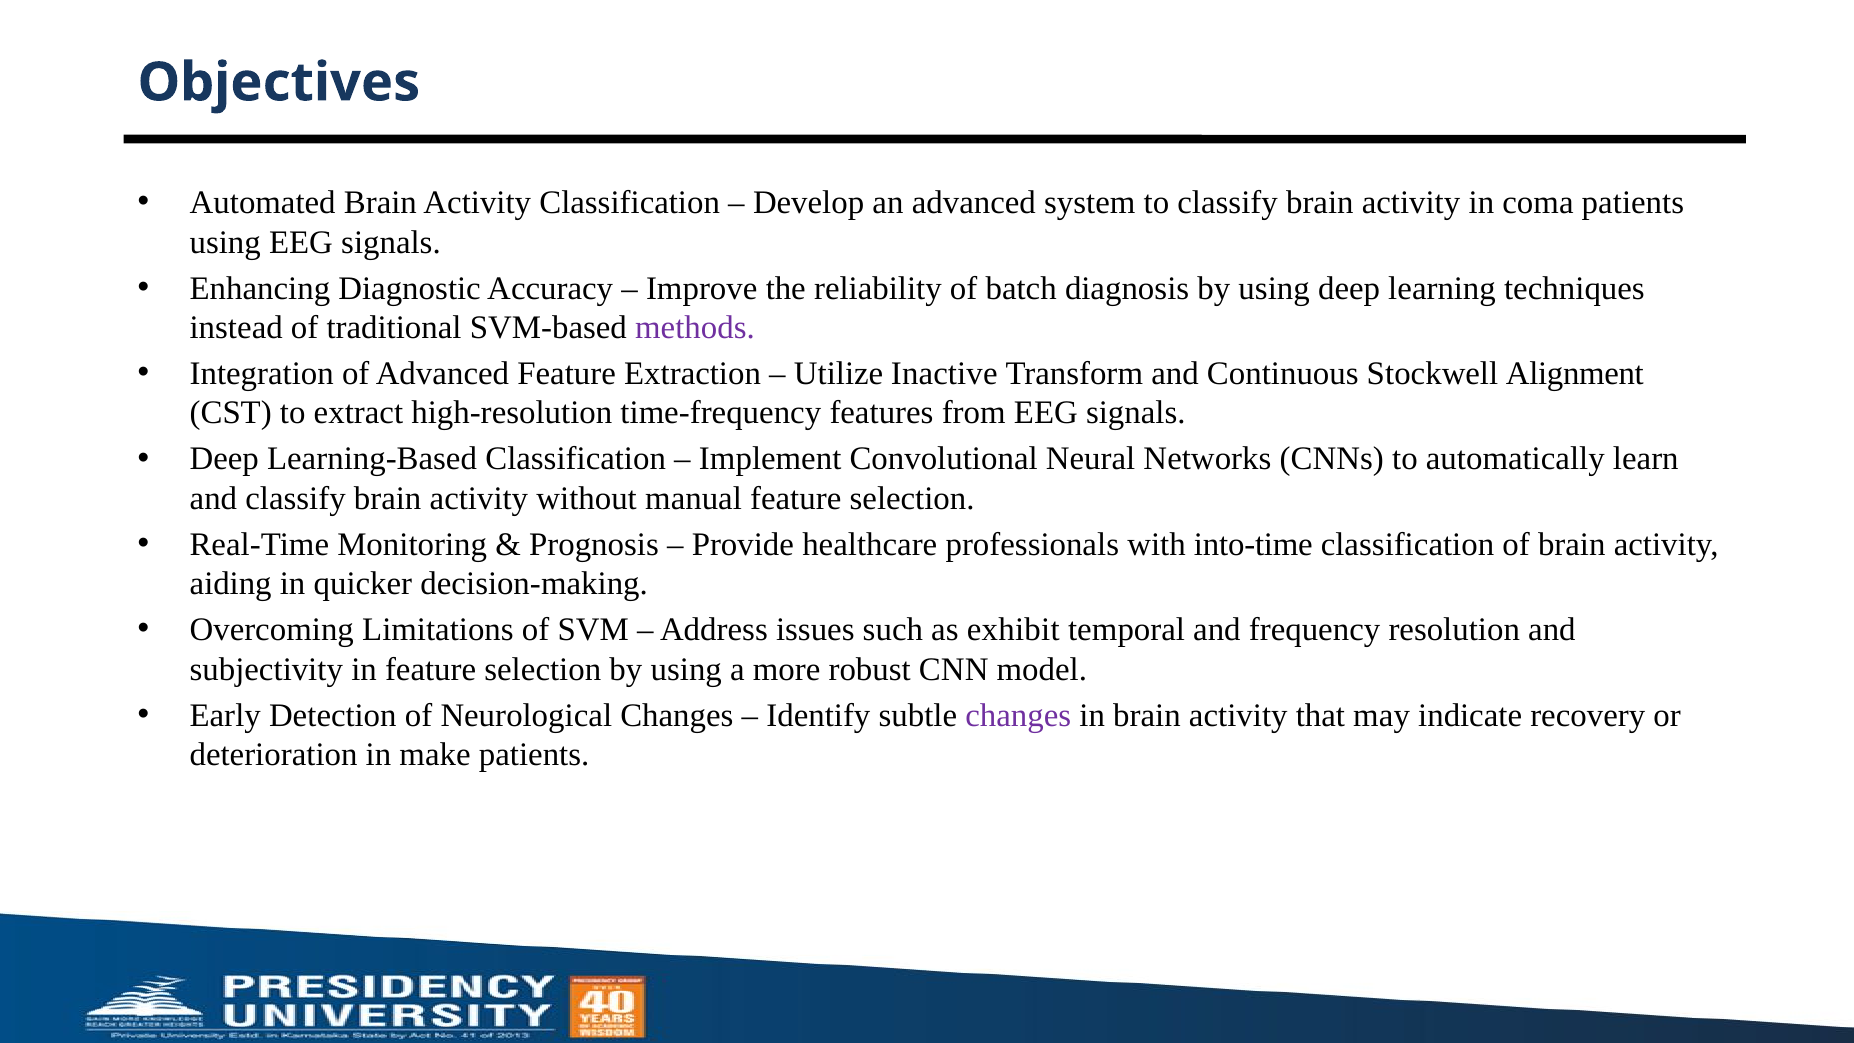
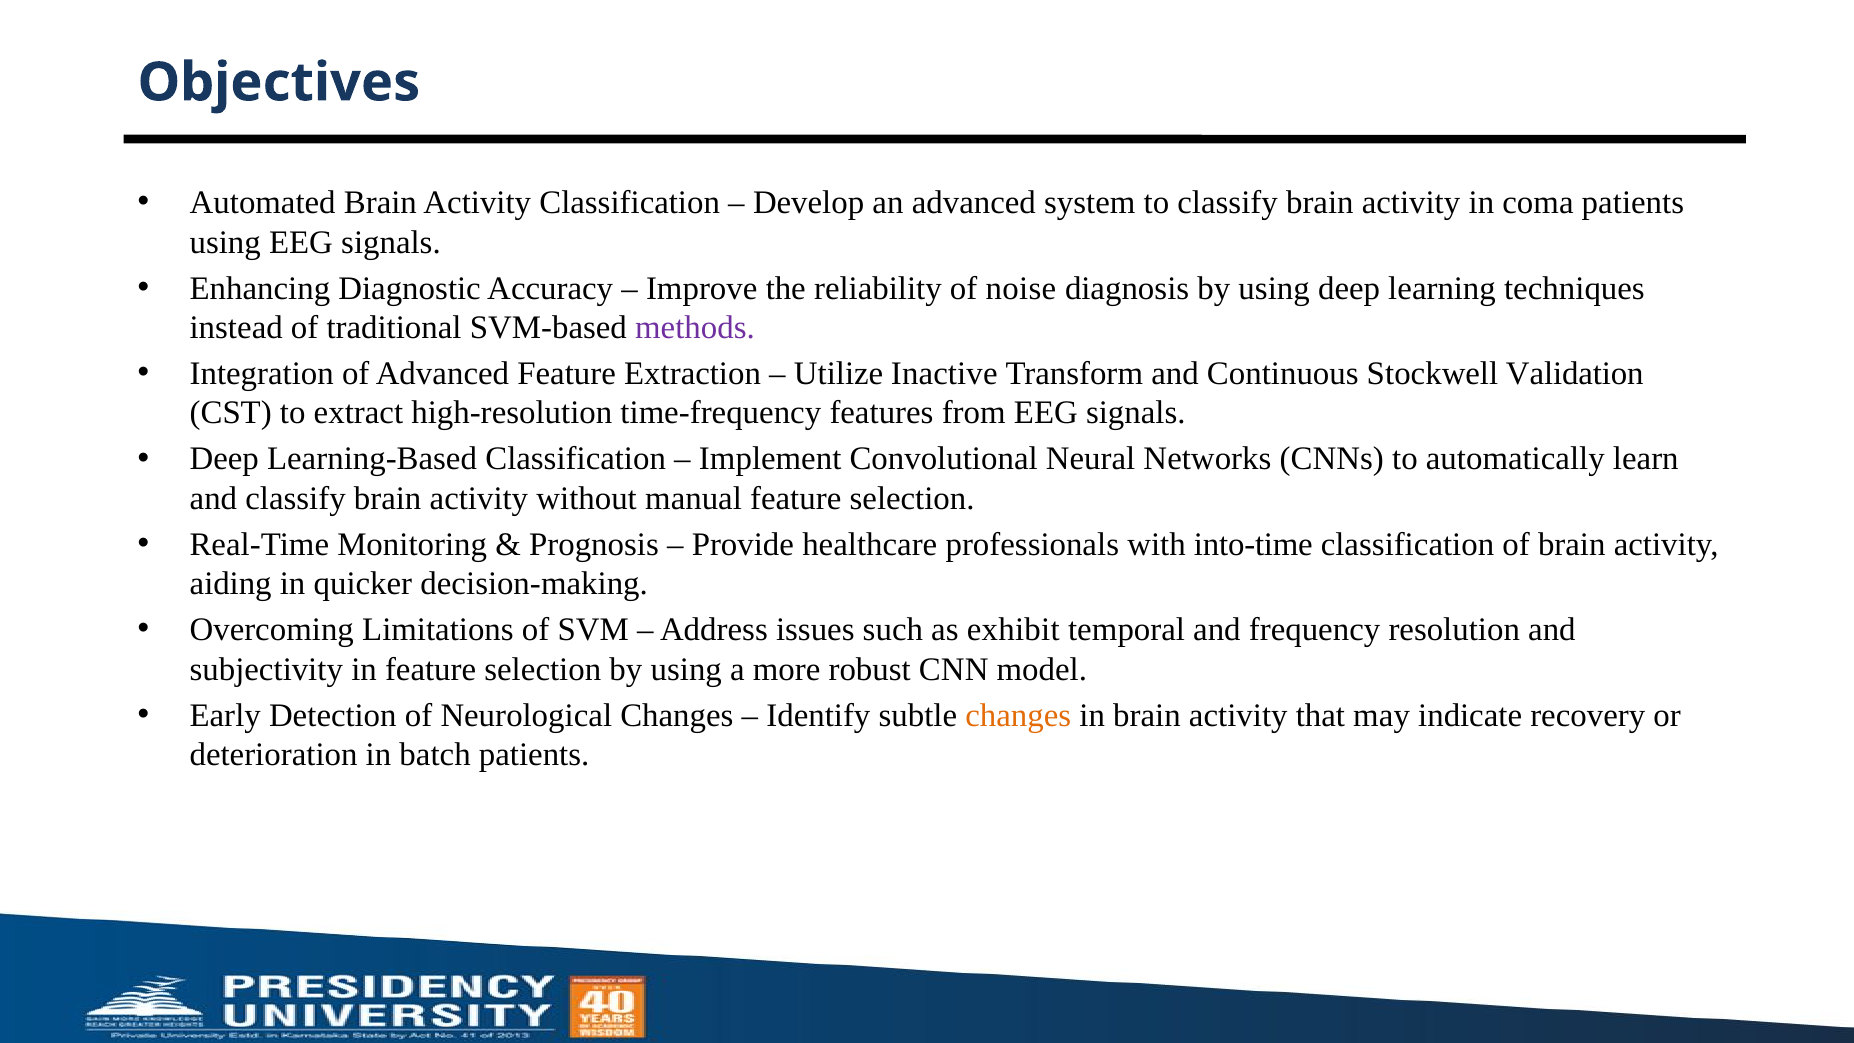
batch: batch -> noise (1021, 288)
Alignment: Alignment -> Validation (1575, 374)
changes colour: purple -> orange (1018, 715)
make: make -> batch (435, 755)
